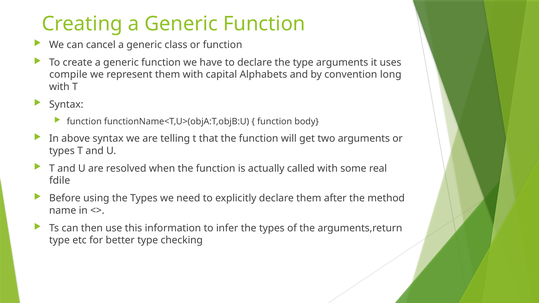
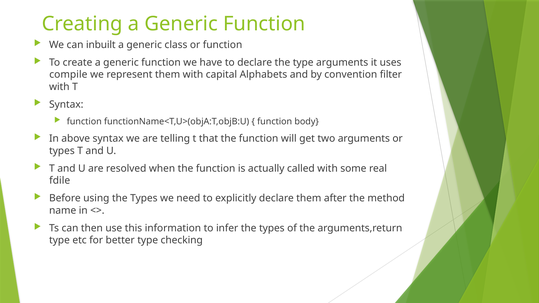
cancel: cancel -> inbuilt (101, 45)
long: long -> filter (391, 75)
